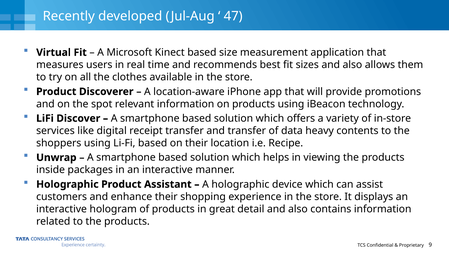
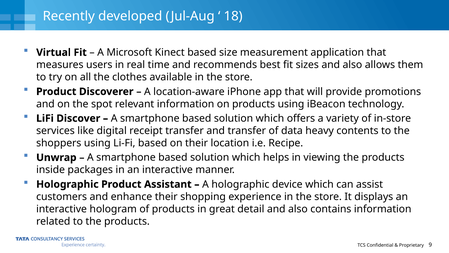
47: 47 -> 18 (233, 16)
